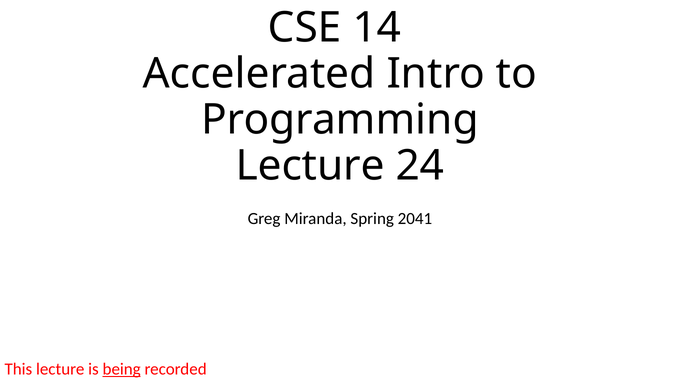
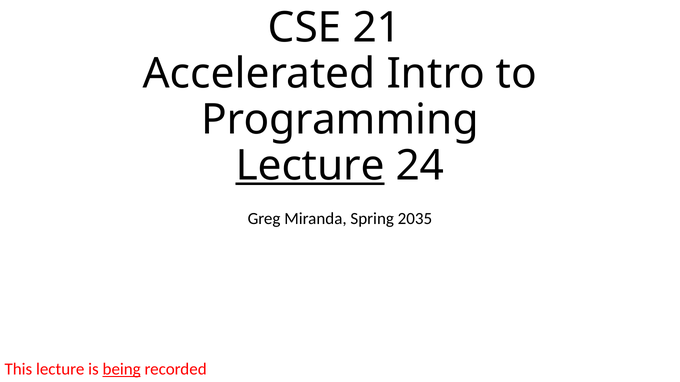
14: 14 -> 21 (377, 28)
Lecture underline: none -> present (310, 166)
2041: 2041 -> 2035 (415, 219)
